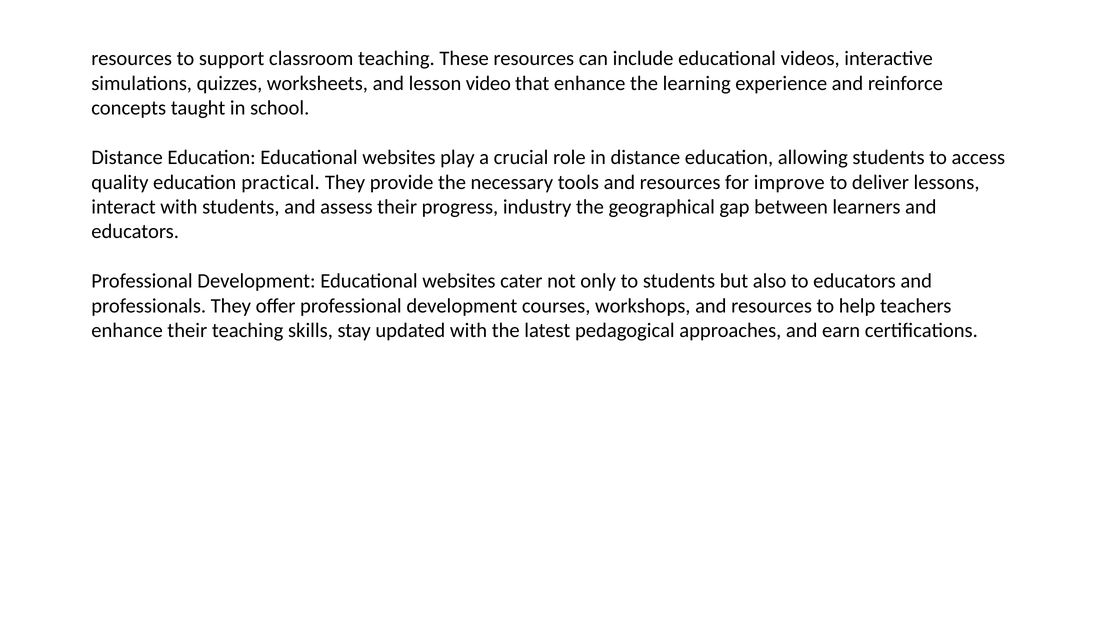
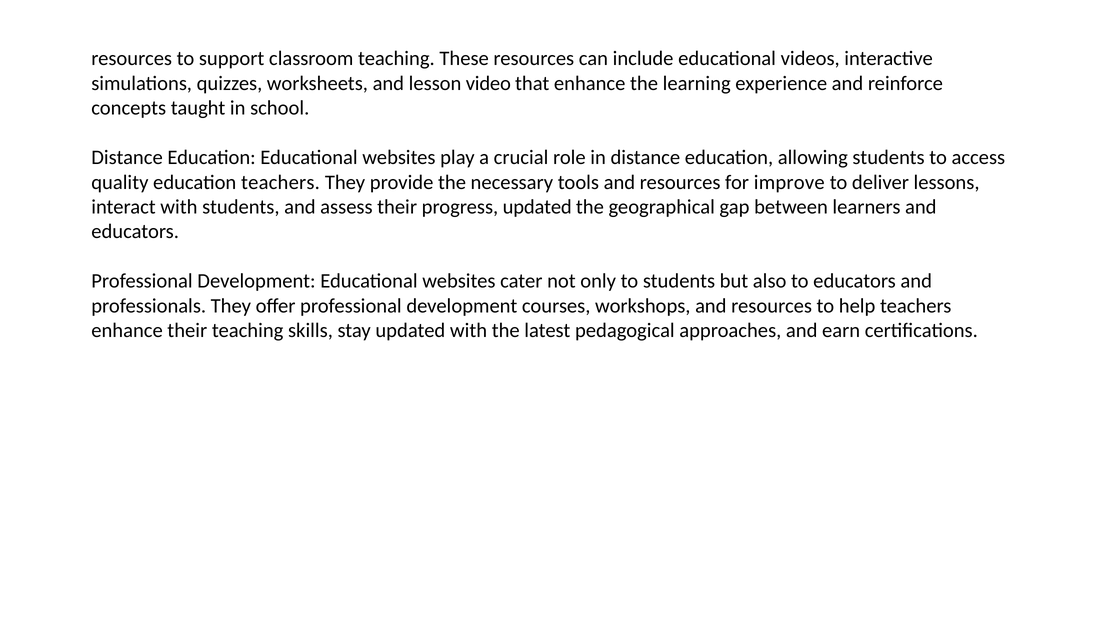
education practical: practical -> teachers (281, 182)
progress industry: industry -> updated (537, 207)
